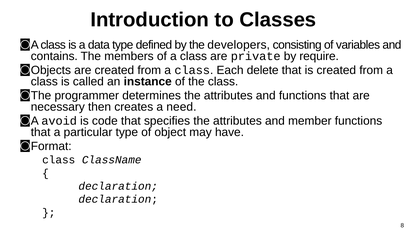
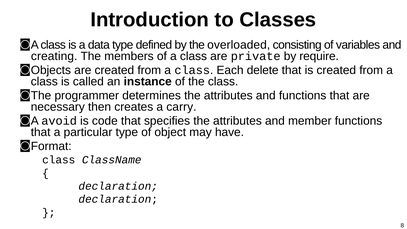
developers: developers -> overloaded (239, 45)
contains: contains -> creating (54, 56)
need: need -> carry (181, 107)
